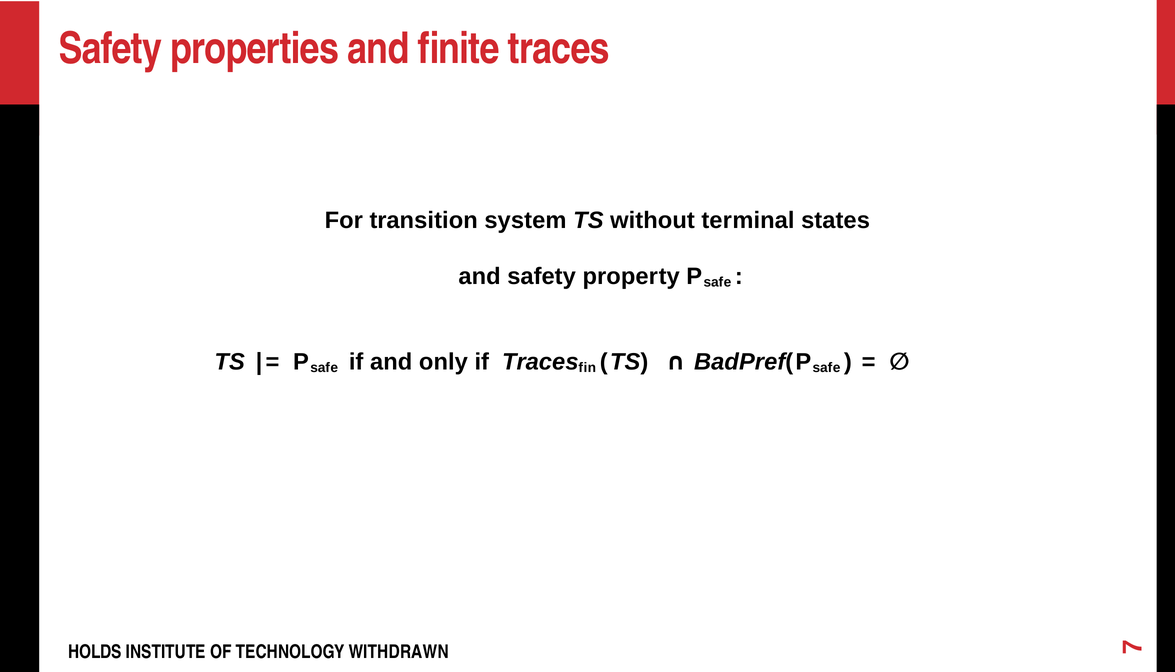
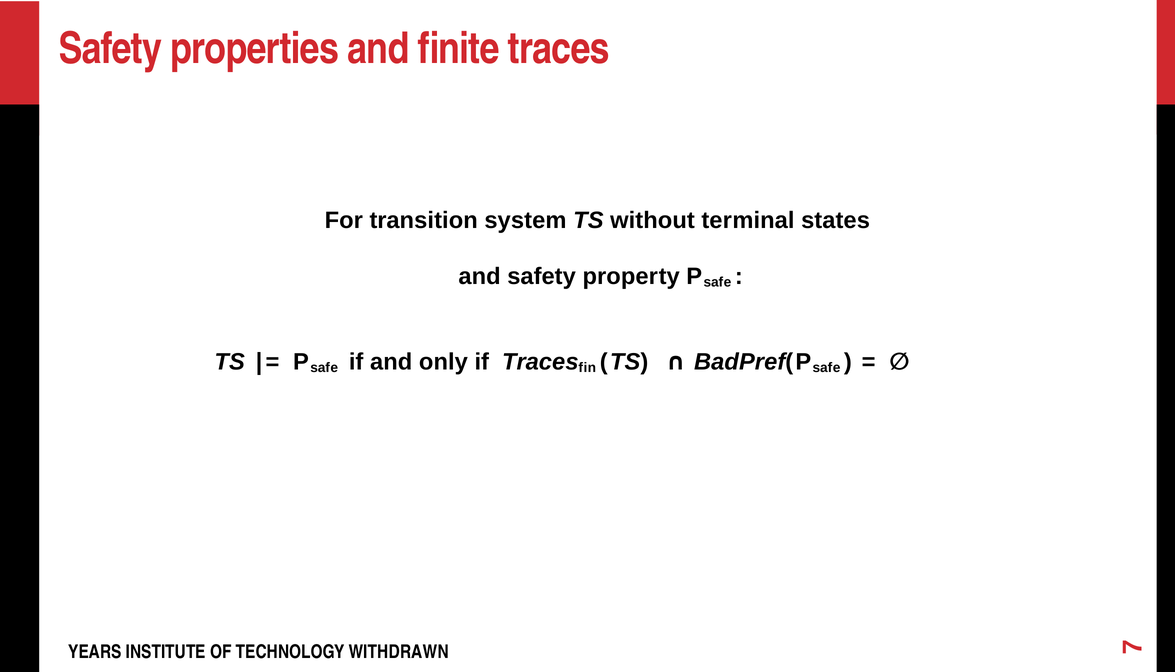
HOLDS: HOLDS -> YEARS (95, 652)
